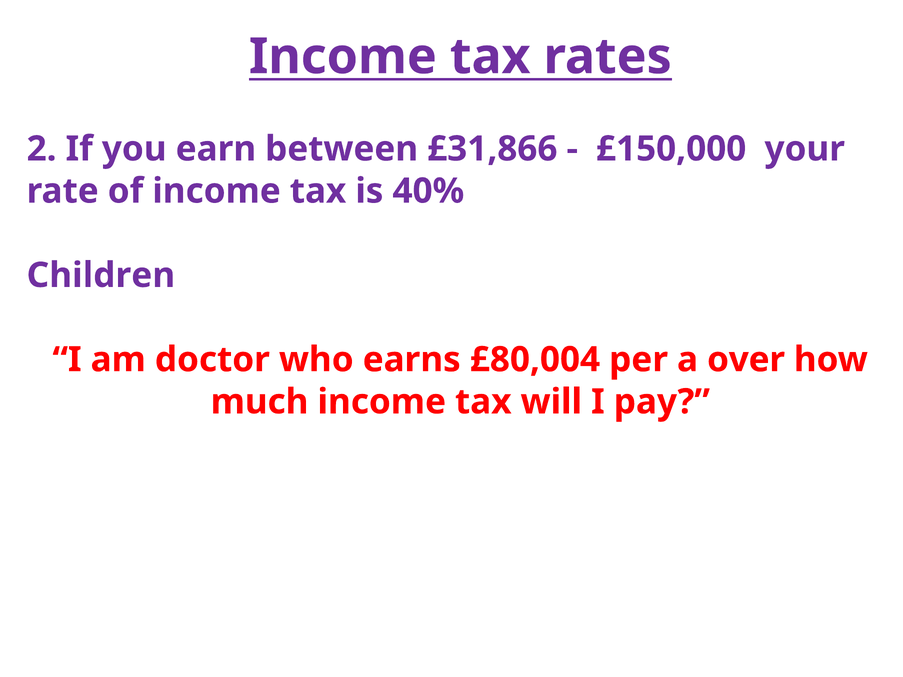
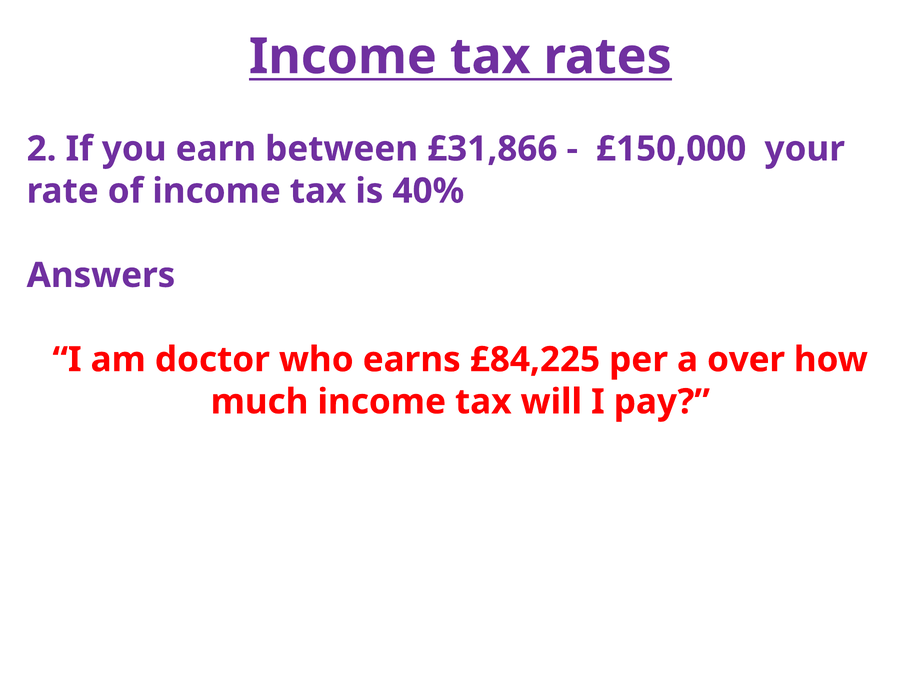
Children: Children -> Answers (101, 275)
£80,004: £80,004 -> £84,225 (535, 360)
